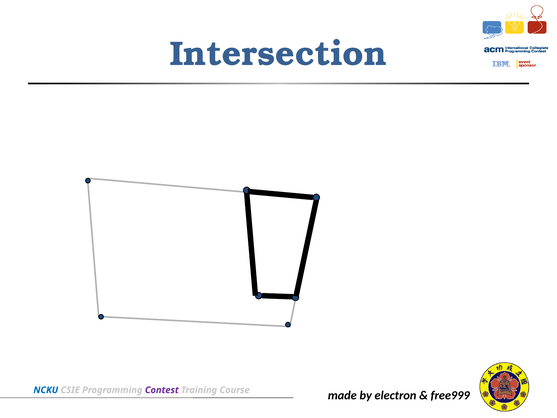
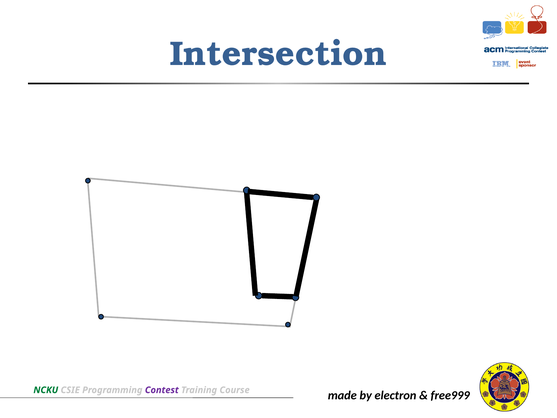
NCKU colour: blue -> green (46, 390)
